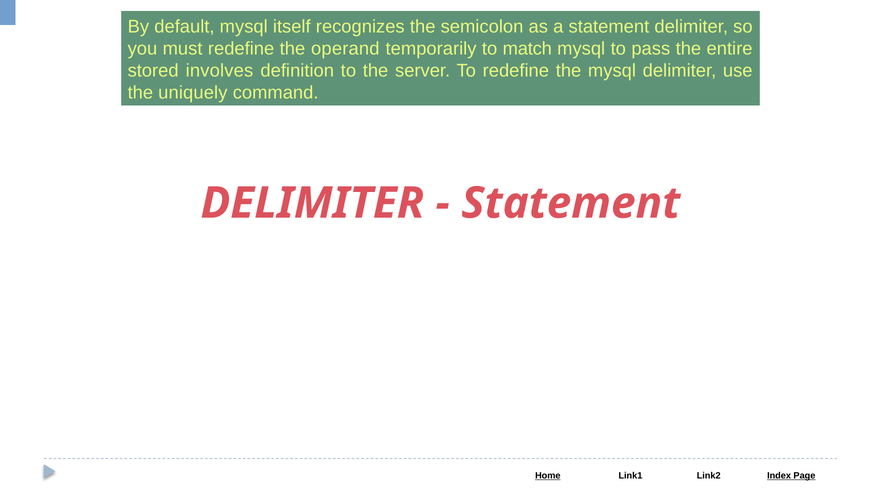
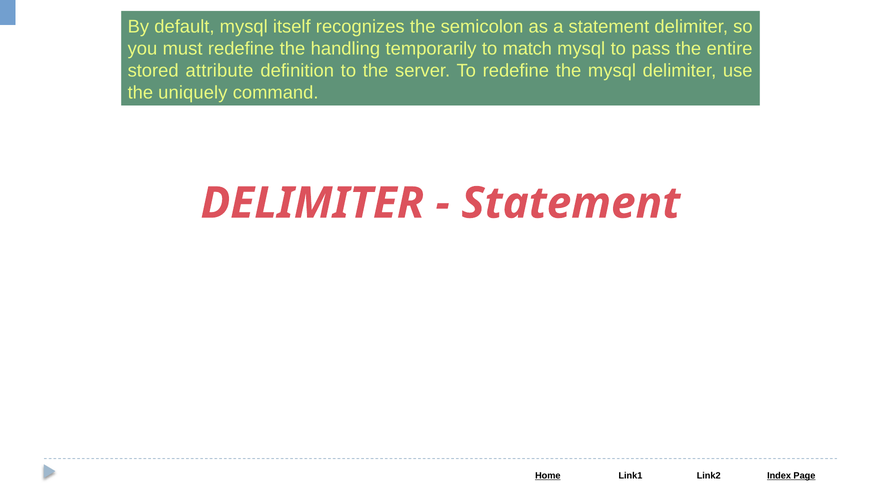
operand: operand -> handling (345, 49)
involves: involves -> attribute (219, 71)
